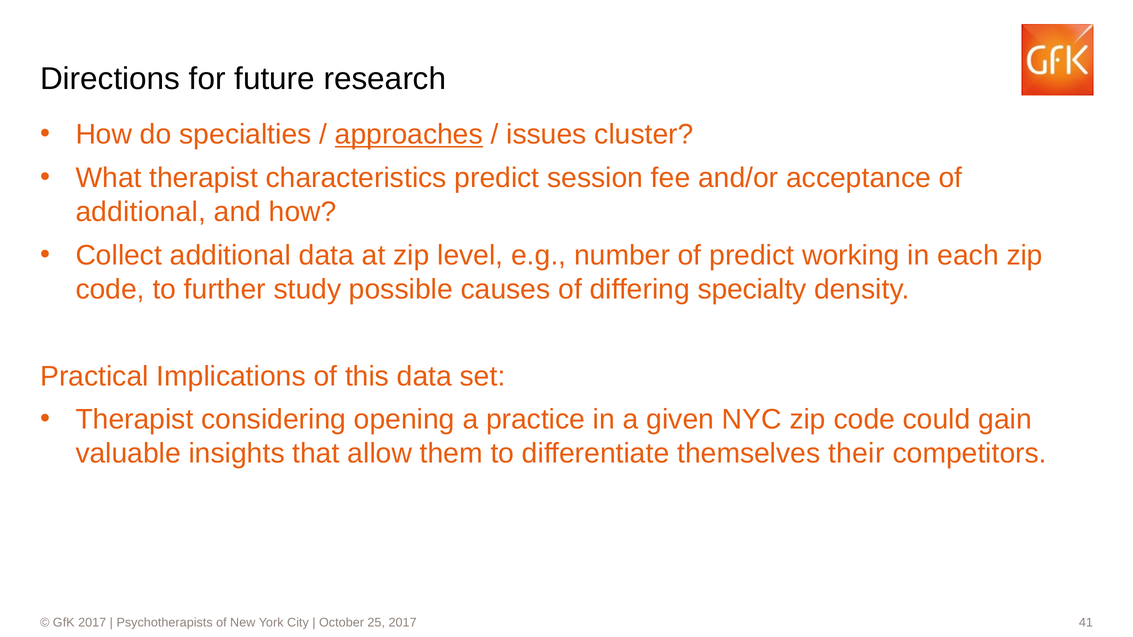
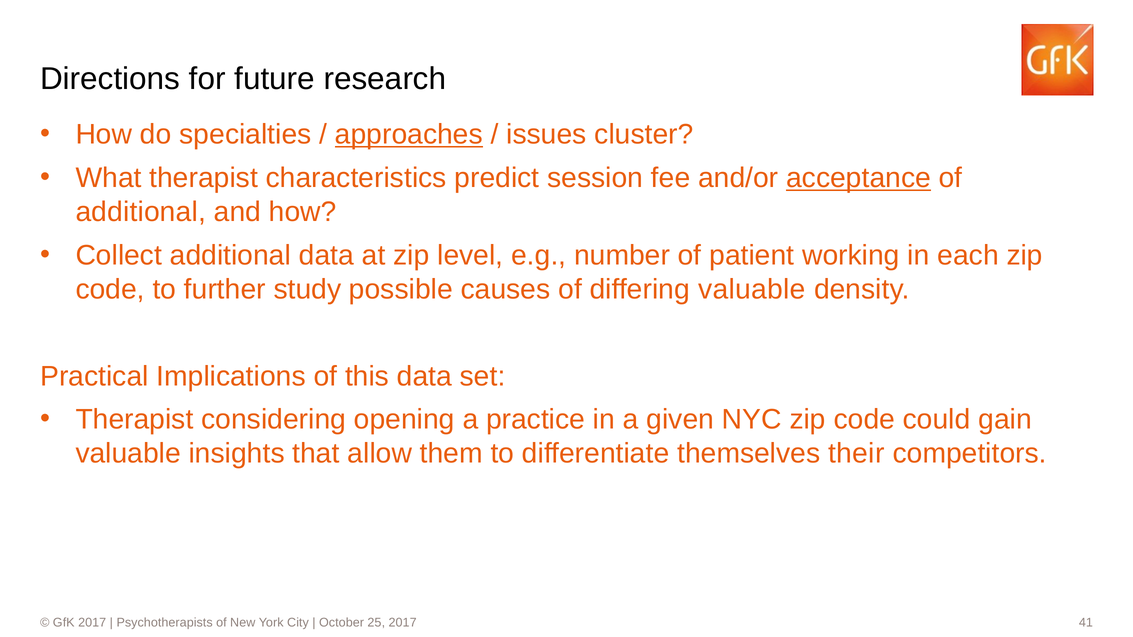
acceptance underline: none -> present (859, 178)
of predict: predict -> patient (752, 256)
differing specialty: specialty -> valuable (752, 290)
